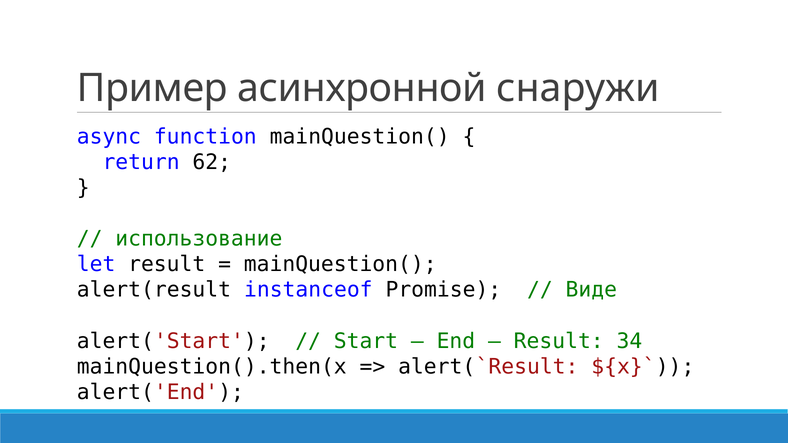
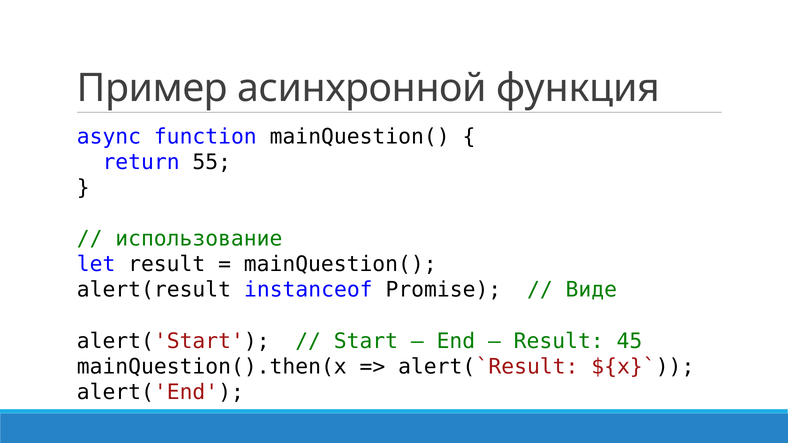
снаружи: снаружи -> функция (578, 88)
62: 62 -> 55 (212, 162)
34: 34 -> 45 (629, 341)
